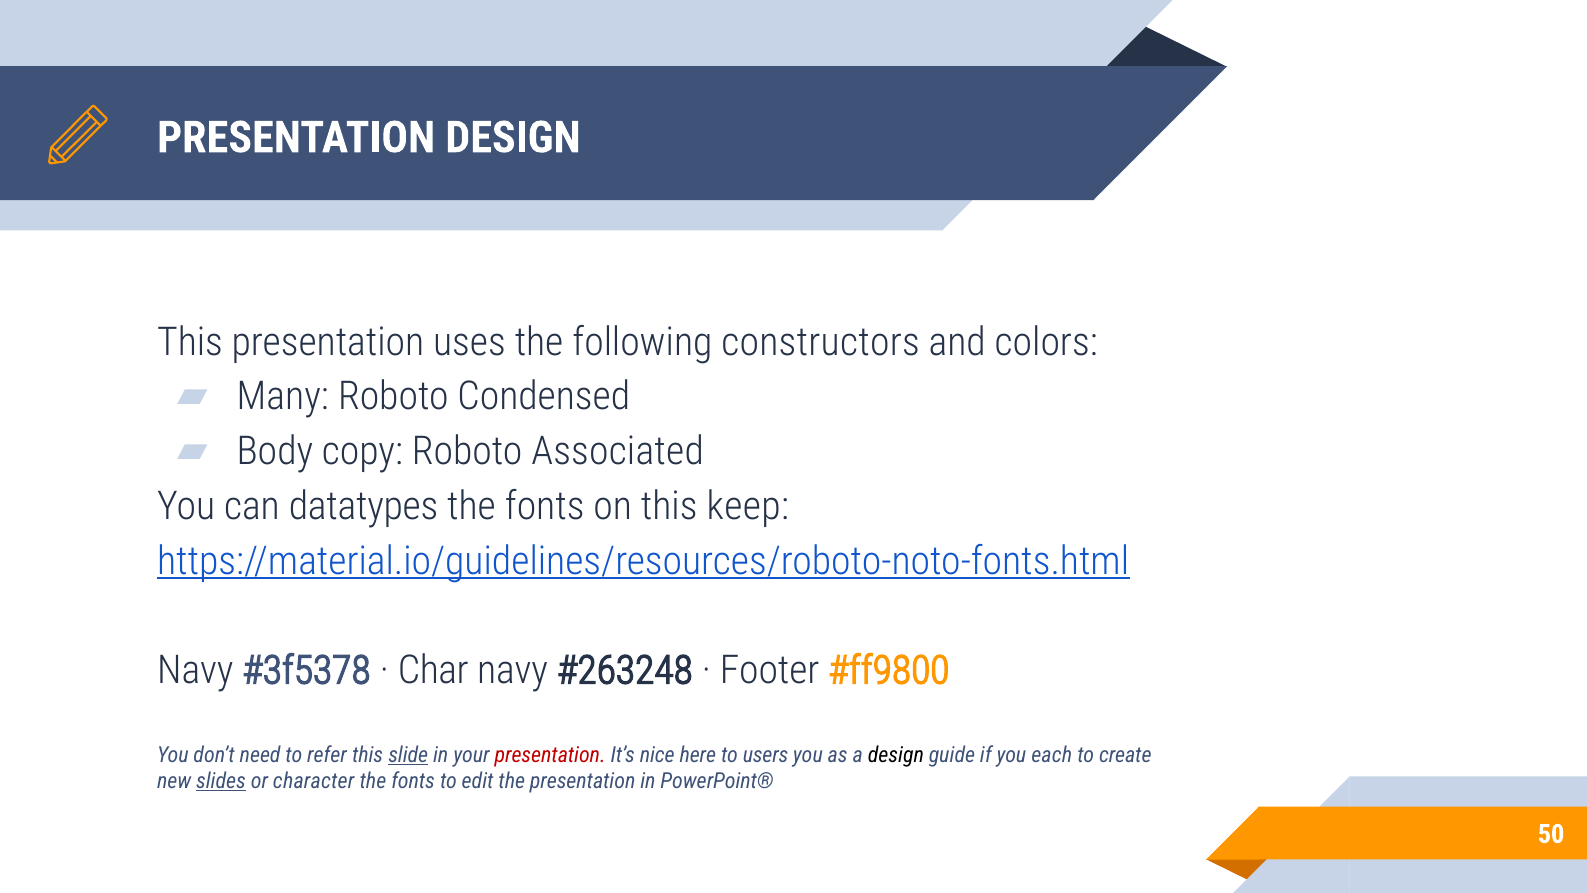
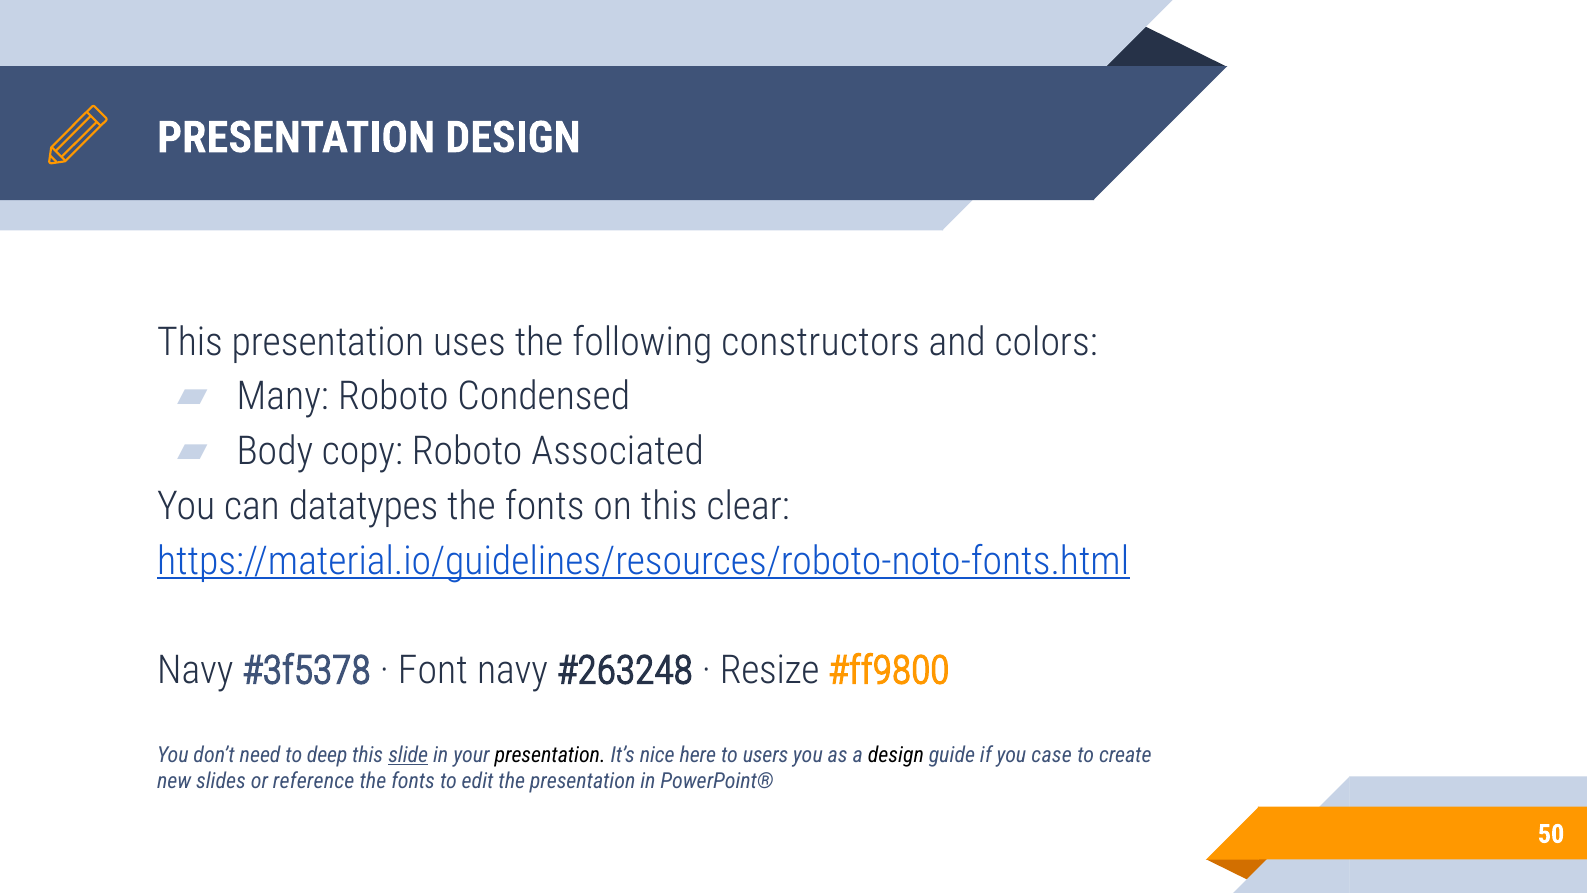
keep: keep -> clear (748, 506)
Char: Char -> Font (433, 670)
Footer: Footer -> Resize (770, 670)
refer: refer -> deep (327, 755)
presentation colour: red -> black (550, 755)
each: each -> case (1052, 755)
slides underline: present -> none (221, 781)
character: character -> reference (314, 781)
